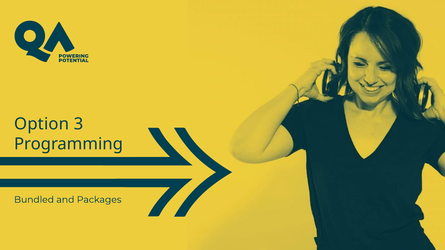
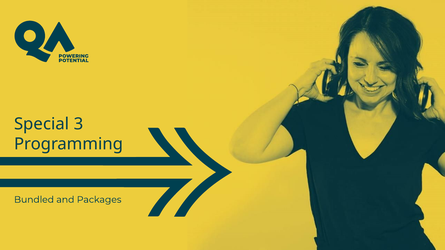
Option: Option -> Special (42, 124)
